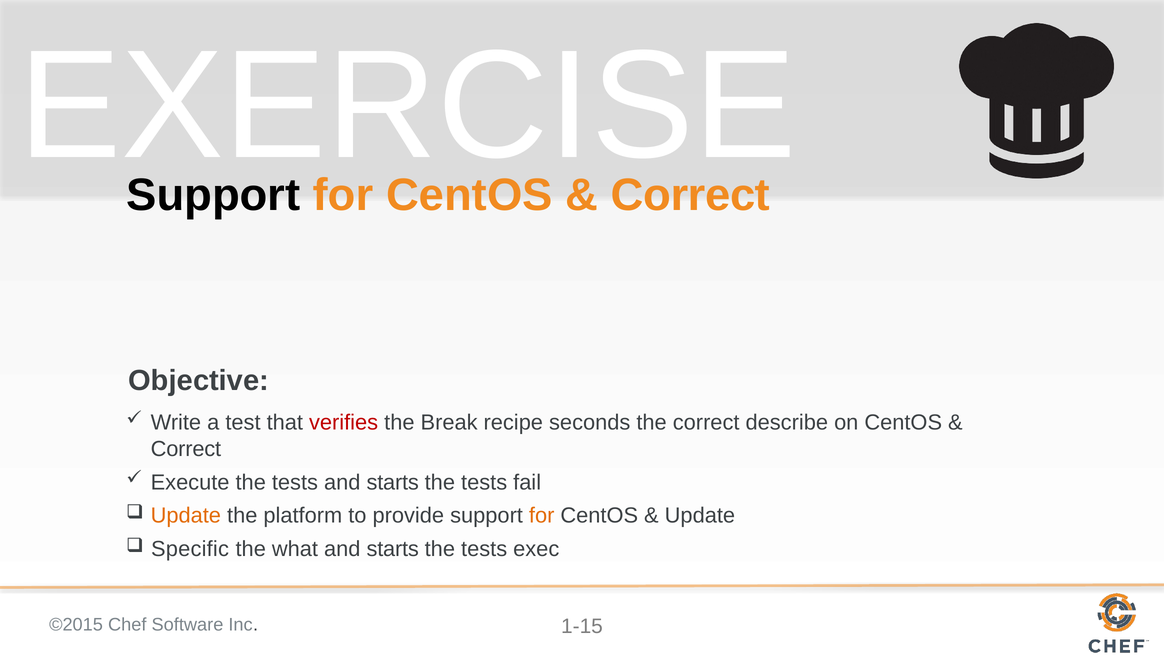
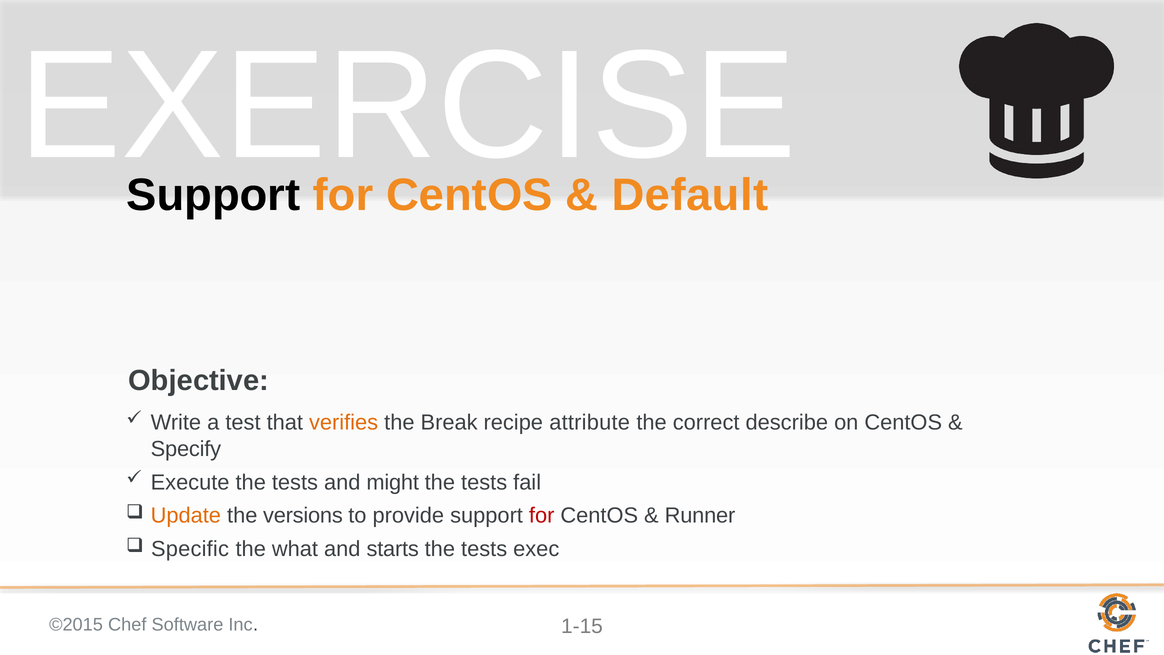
Correct: Correct -> Default (690, 195)
verifies colour: red -> orange (344, 422)
seconds: seconds -> attribute (590, 422)
Correct: Correct -> Specify (186, 449)
tests and starts: starts -> might (393, 482)
platform: platform -> versions (303, 516)
for colour: orange -> red (542, 516)
Update: Update -> Runner (700, 516)
